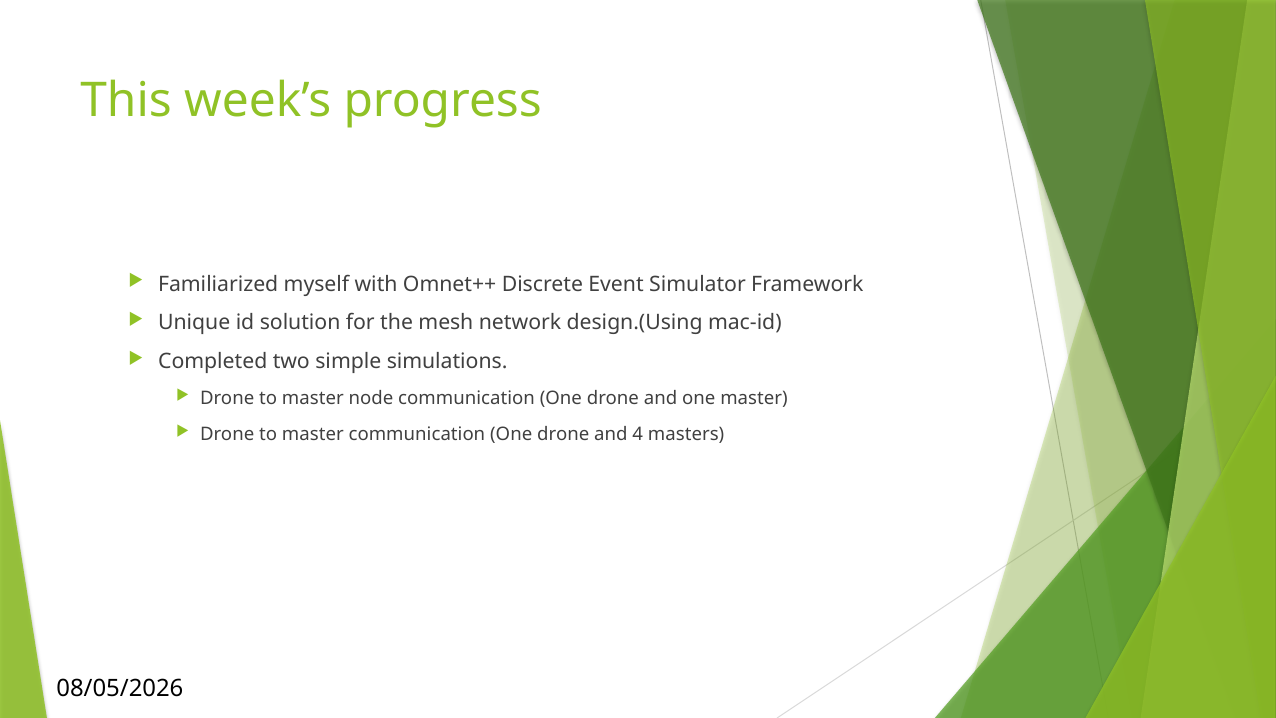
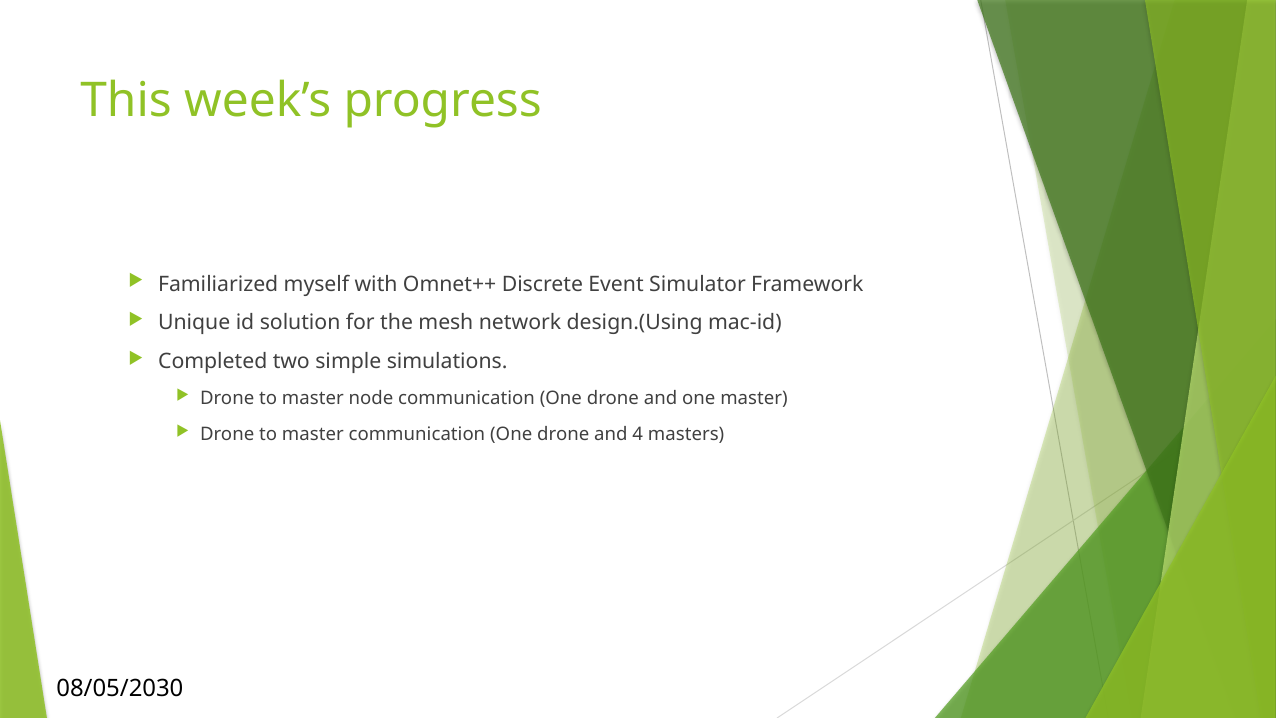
08/05/2026: 08/05/2026 -> 08/05/2030 (120, 688)
